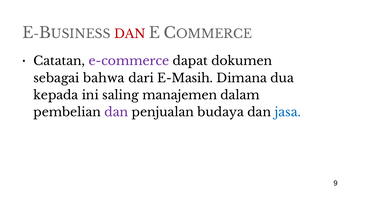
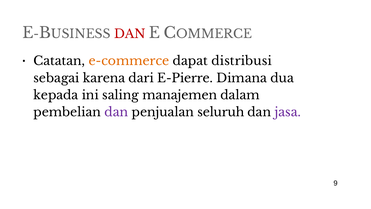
e-commerce colour: purple -> orange (129, 61)
dokumen: dokumen -> distribusi (242, 61)
bahwa: bahwa -> karena (104, 78)
E-Masih: E-Masih -> E-Pierre (185, 78)
budaya: budaya -> seluruh (221, 112)
jasa colour: blue -> purple (288, 112)
